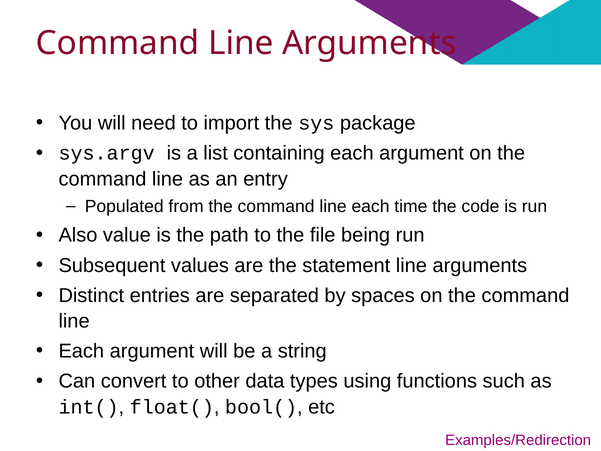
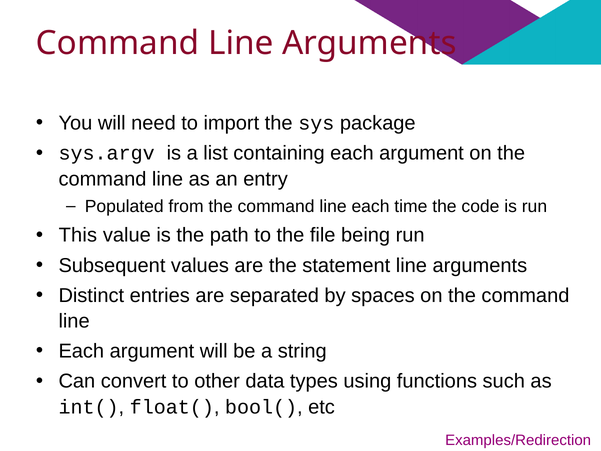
Also: Also -> This (78, 235)
